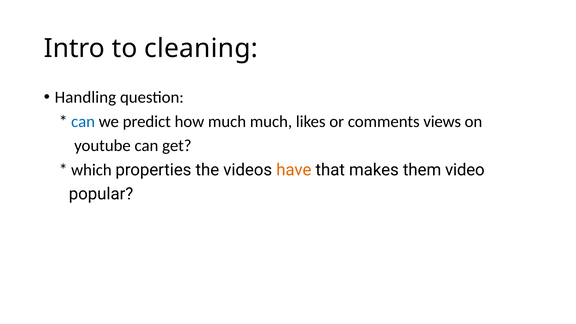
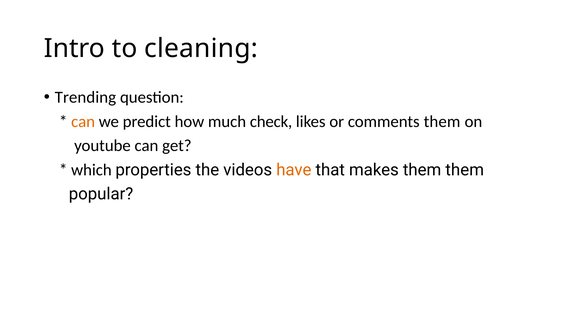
Handling: Handling -> Trending (85, 97)
can colour: blue -> orange (83, 122)
much much: much -> check (271, 122)
comments views: views -> them (442, 122)
them video: video -> them (465, 170)
